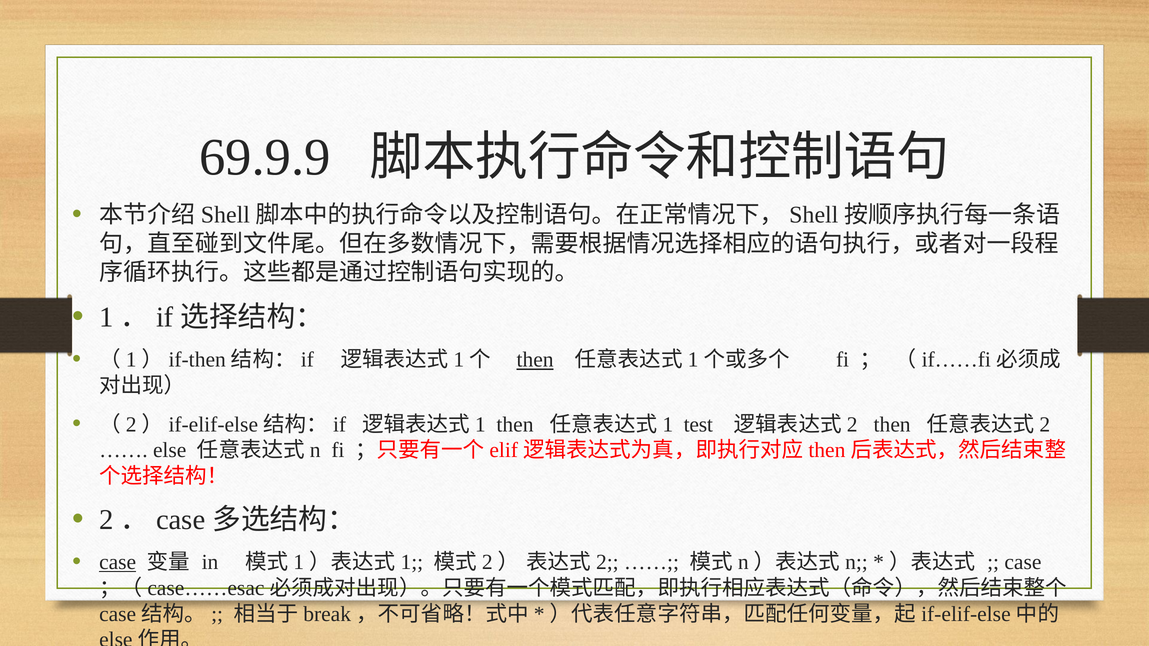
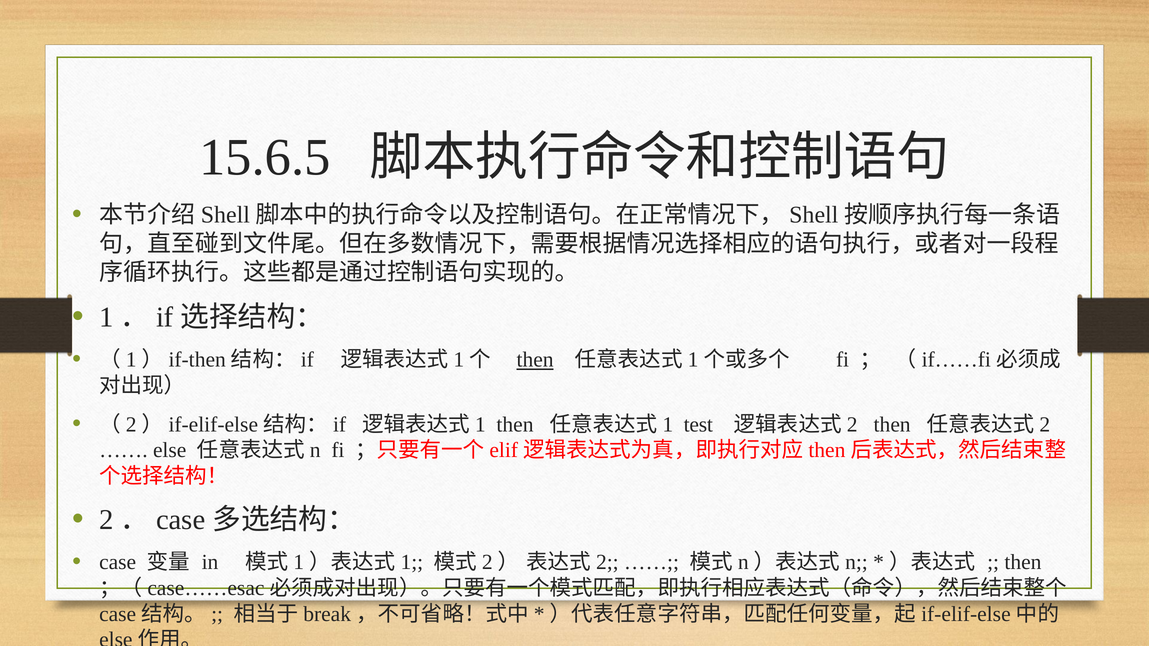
69.9.9: 69.9.9 -> 15.6.5 (265, 158)
case underline: present -> none (118, 563)
case: case -> then (1023, 563)
